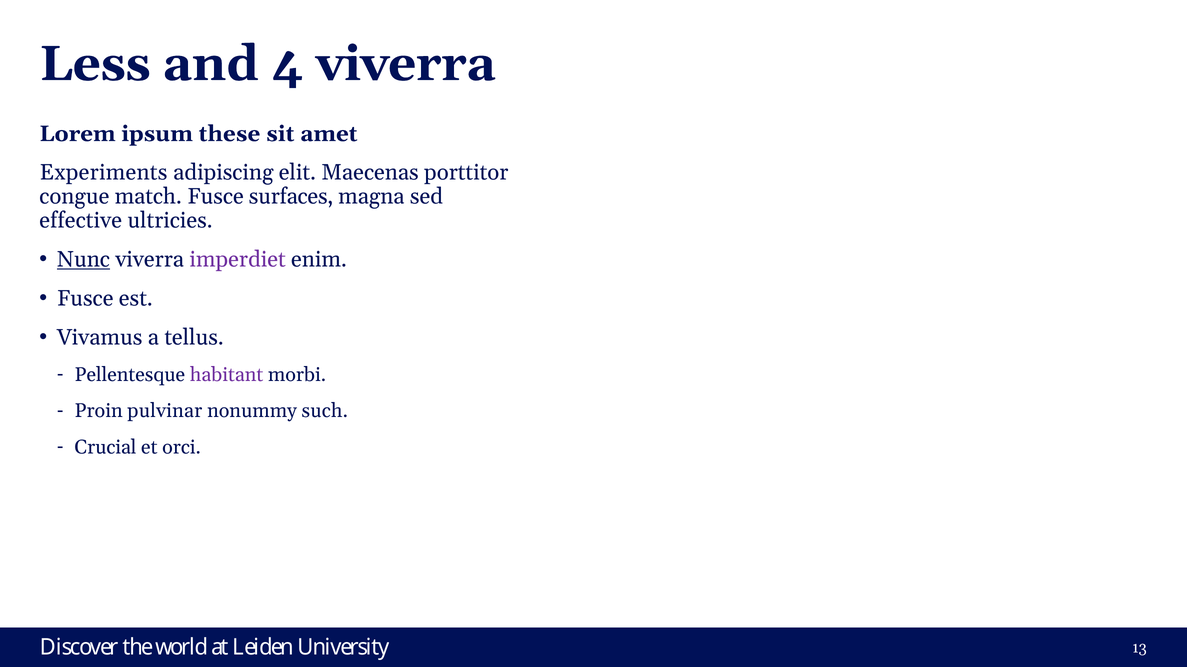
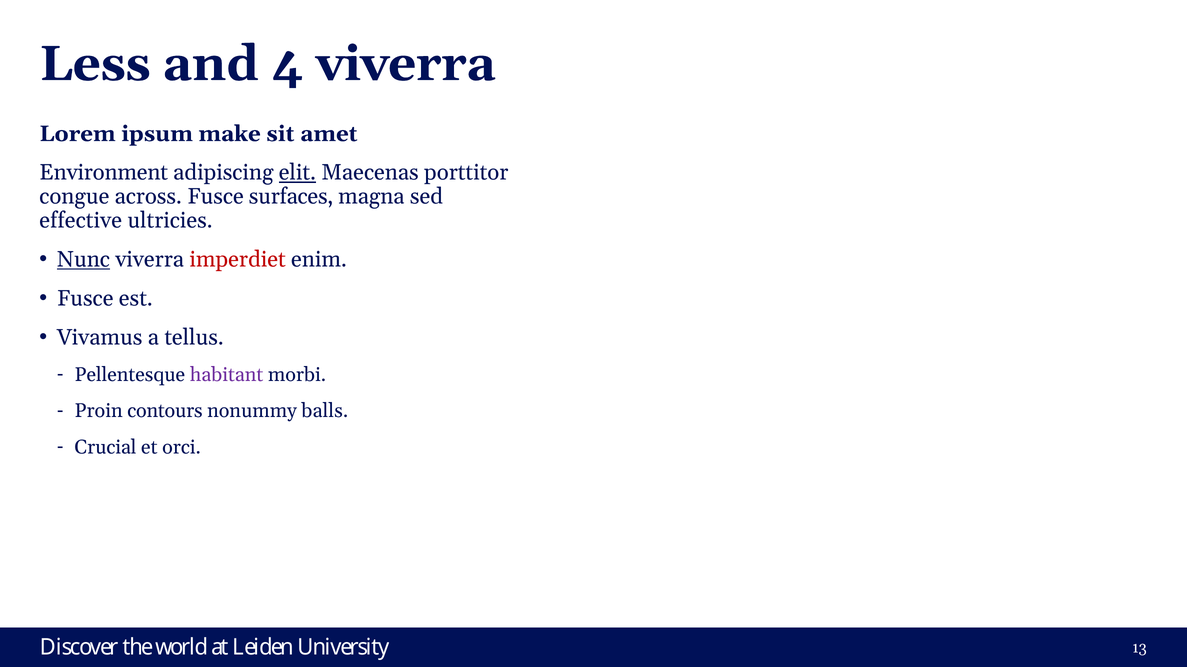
these: these -> make (230, 134)
Experiments: Experiments -> Environment (104, 173)
elit underline: none -> present (297, 173)
match: match -> across (148, 197)
imperdiet colour: purple -> red (238, 260)
pulvinar: pulvinar -> contours (165, 411)
such: such -> balls (325, 411)
